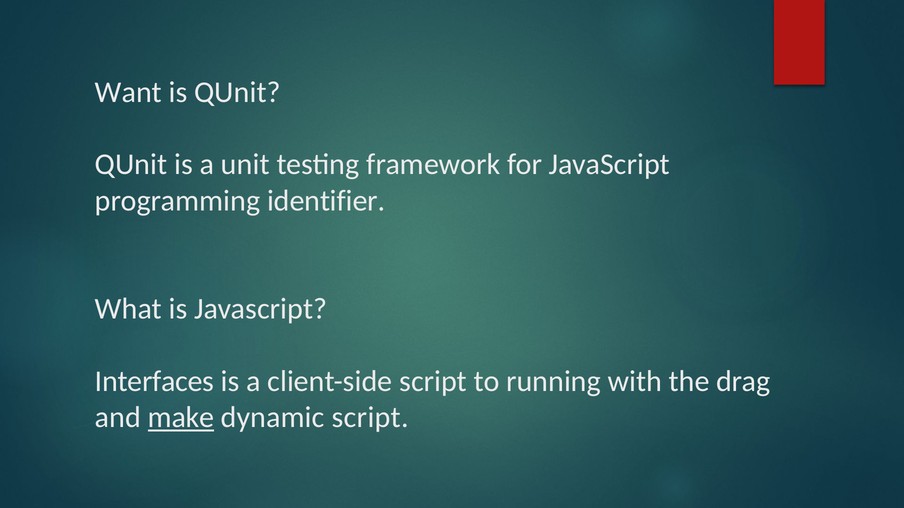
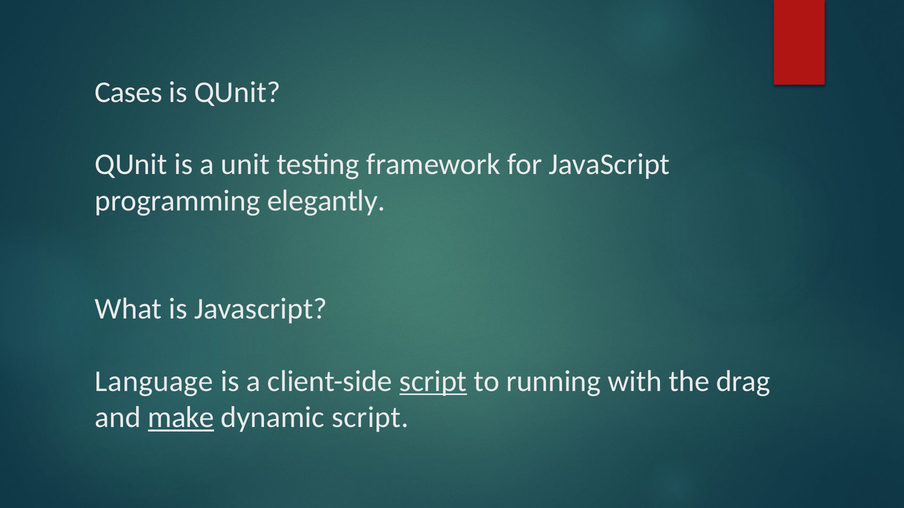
Want: Want -> Cases (129, 92)
identifier: identifier -> elegantly (326, 201)
Interfaces: Interfaces -> Language (154, 382)
script underline: none -> present (433, 382)
